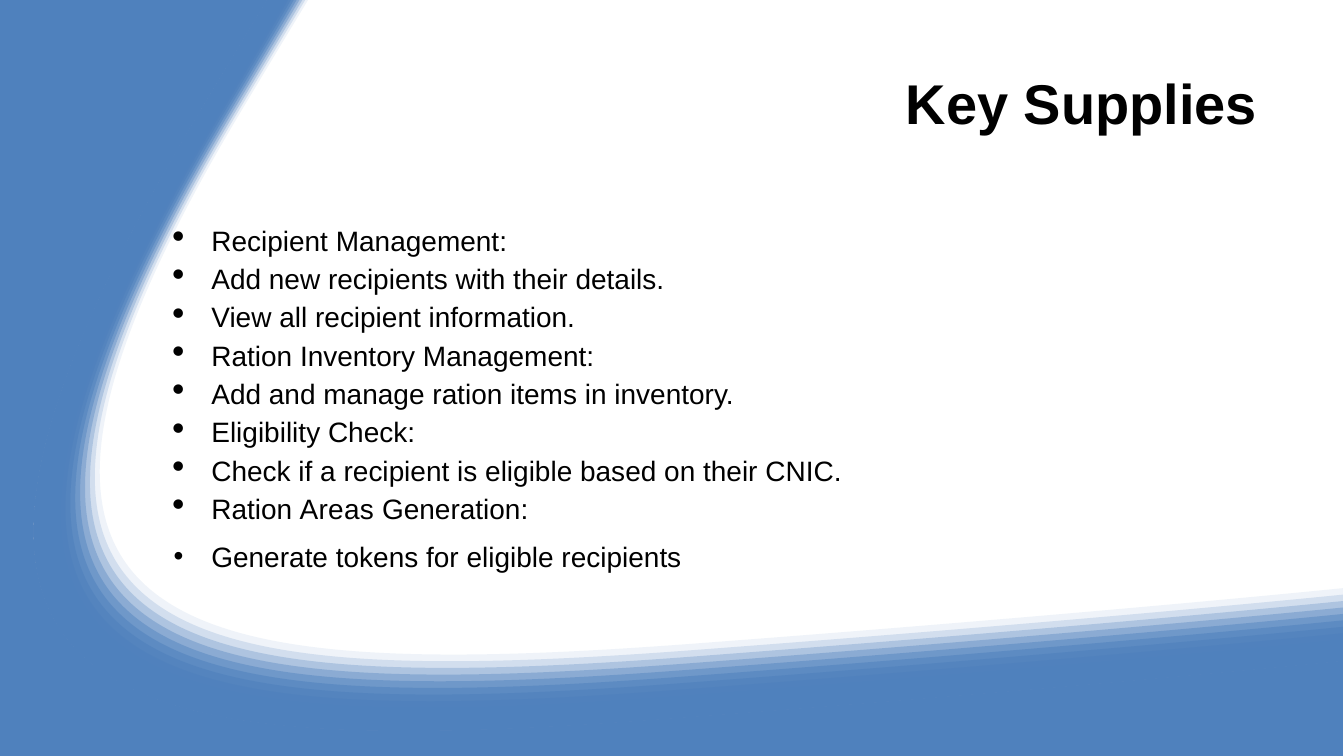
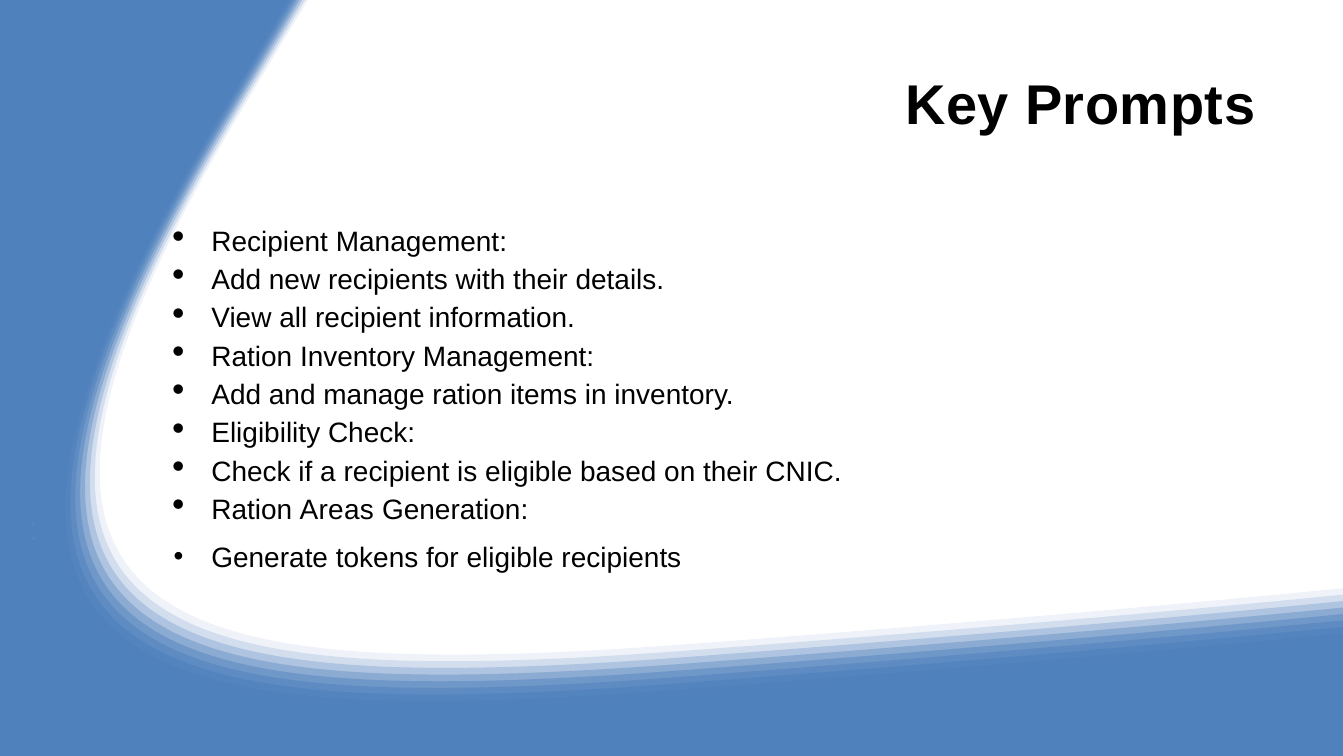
Supplies: Supplies -> Prompts (1140, 106)
